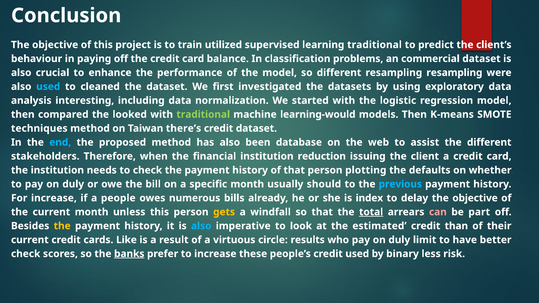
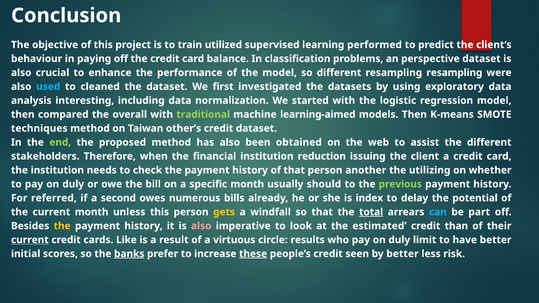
learning traditional: traditional -> performed (375, 45)
commercial: commercial -> perspective (430, 59)
looked: looked -> overall (130, 115)
learning-would: learning-would -> learning-aimed (318, 115)
there’s: there’s -> other’s (184, 128)
end colour: light blue -> light green (60, 142)
database: database -> obtained (299, 142)
plotting: plotting -> another (366, 170)
defaults: defaults -> utilizing (430, 170)
previous colour: light blue -> light green (400, 184)
For increase: increase -> referred (54, 198)
people: people -> second (118, 198)
delay the objective: objective -> potential (475, 198)
can colour: pink -> light blue (438, 212)
also colour: light blue -> pink (201, 226)
current underline: none -> present (30, 240)
check: check -> initial (26, 254)
these underline: none -> present (253, 254)
credit used: used -> seen (357, 254)
by binary: binary -> better (402, 254)
